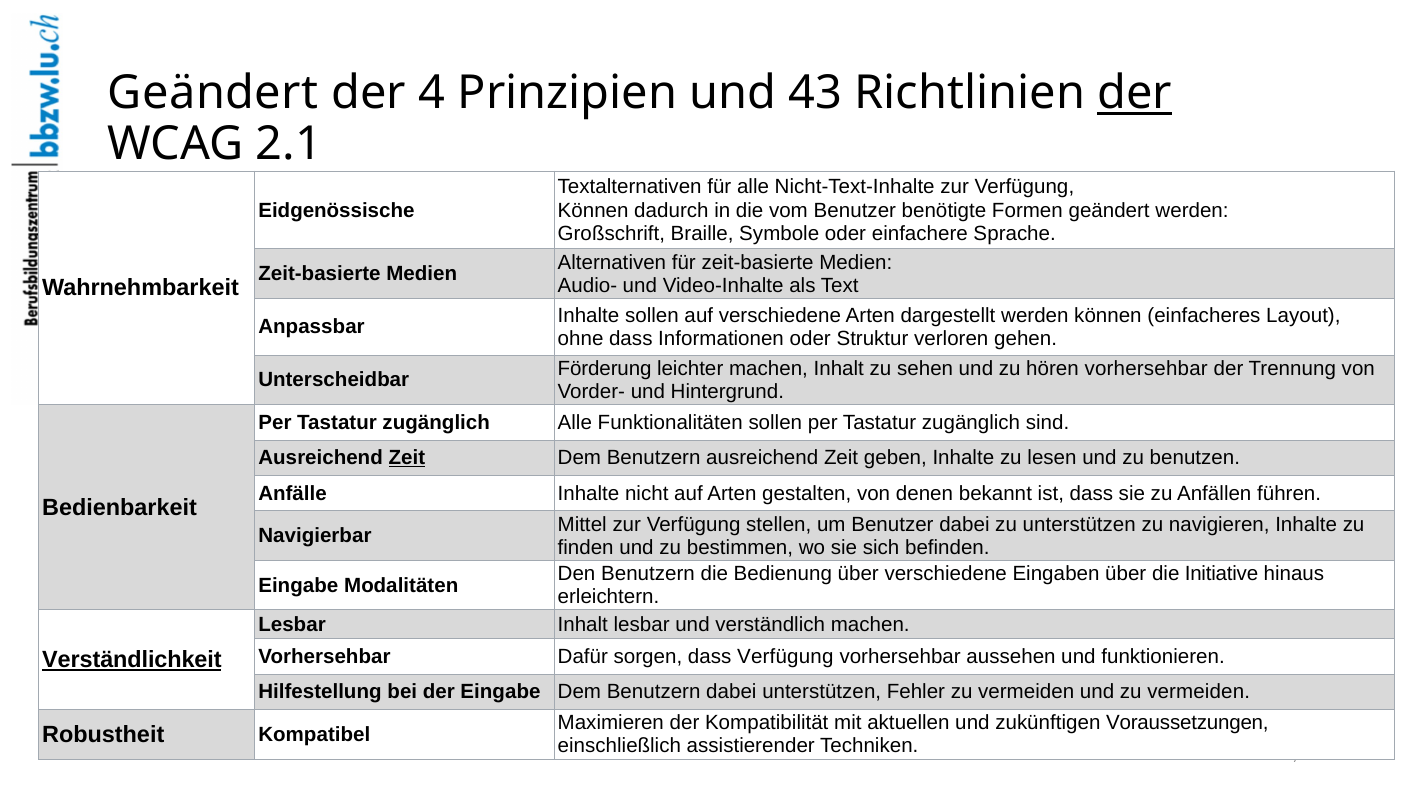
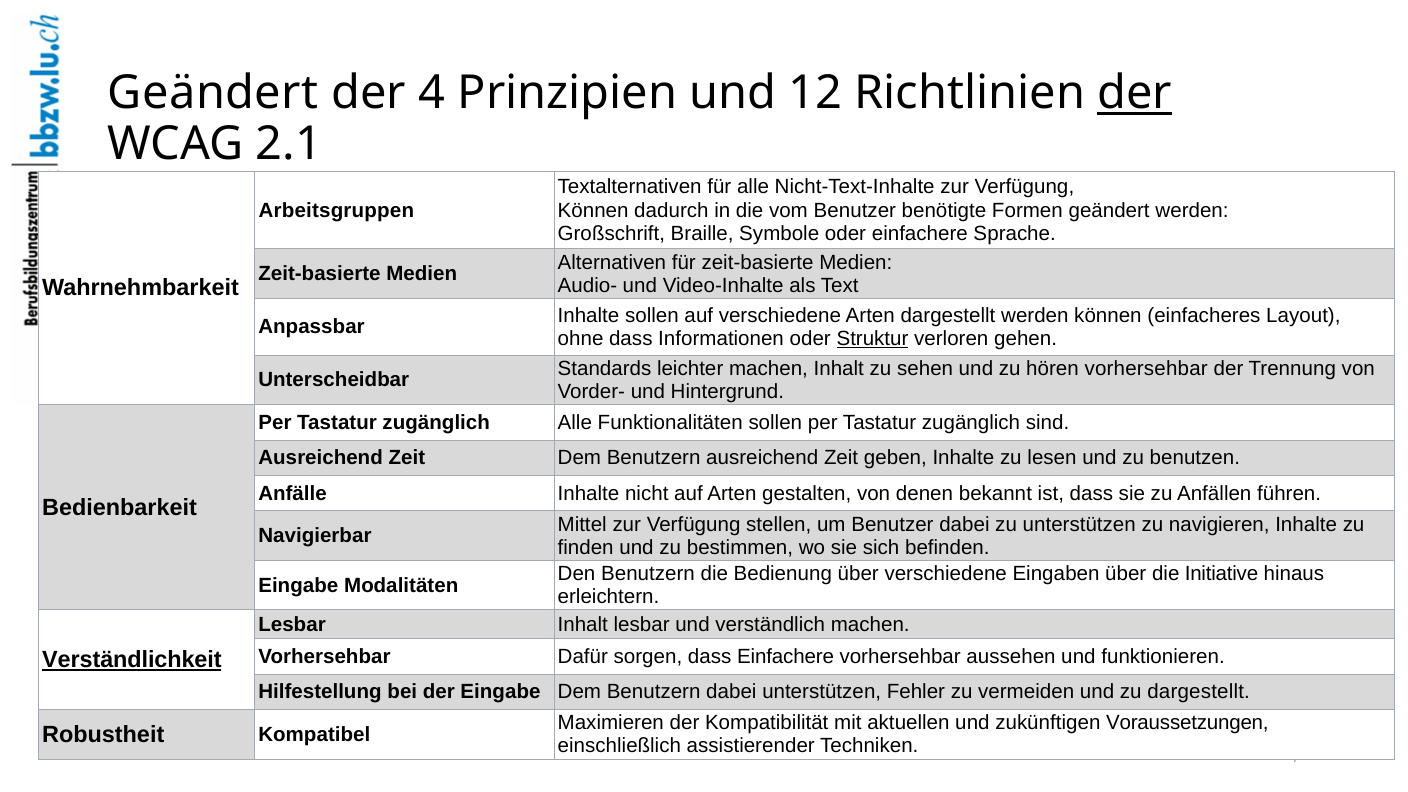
43: 43 -> 12 (815, 93)
Eidgenössische: Eidgenössische -> Arbeitsgruppen (336, 210)
Struktur underline: none -> present (873, 339)
Förderung: Förderung -> Standards (605, 369)
Zeit underline: present -> none (407, 458)
dass Verfügung: Verfügung -> Einfachere (786, 657)
und zu vermeiden: vermeiden -> dargestellt (1199, 692)
